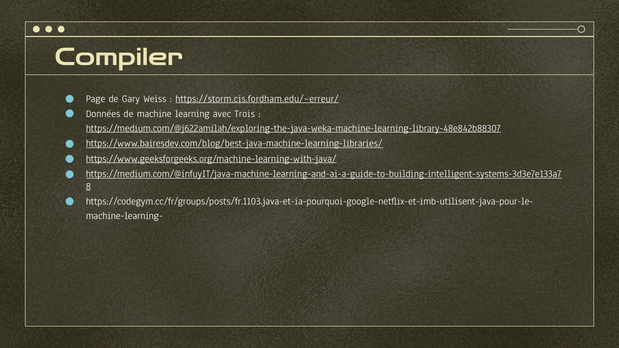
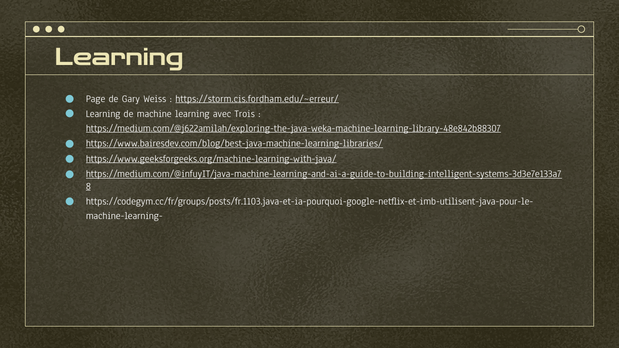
Compiler: Compiler -> Learning (119, 57)
Données: Données -> Learning (103, 114)
